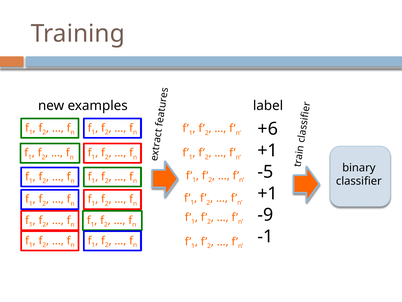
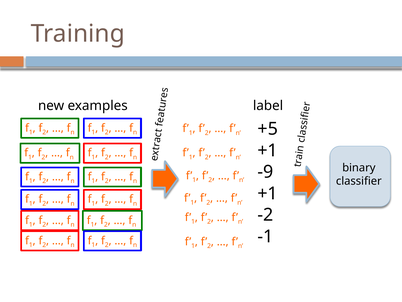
+6: +6 -> +5 (268, 129)
-5: -5 -> -9 (265, 172)
-9: -9 -> -2 (265, 215)
